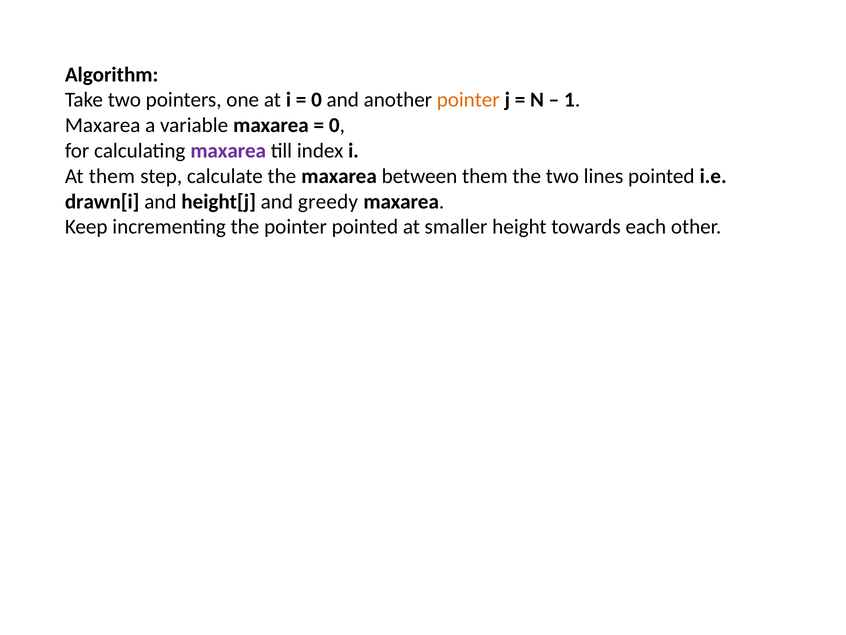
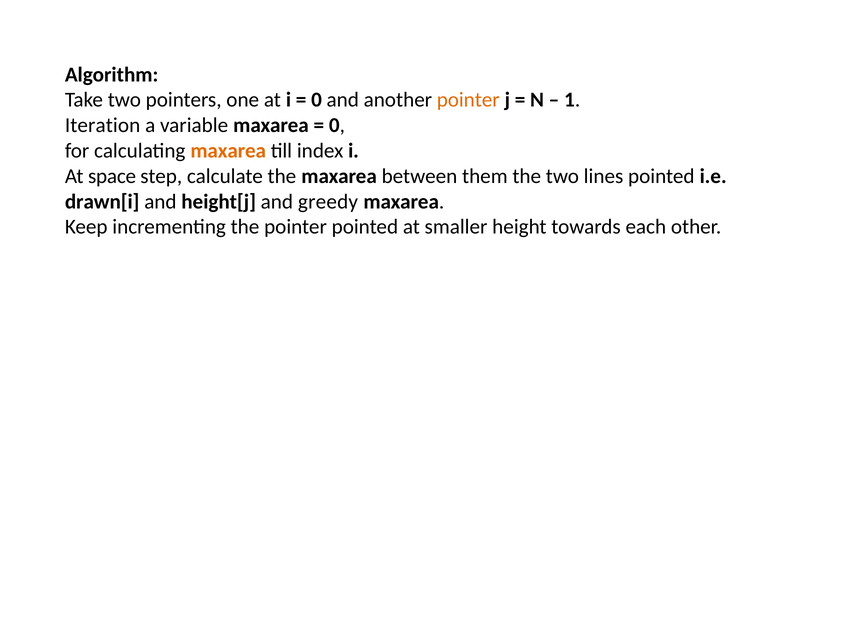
Maxarea: Maxarea -> Iteration (103, 125)
maxarea colour: purple -> orange (228, 151)
At them: them -> space (112, 176)
